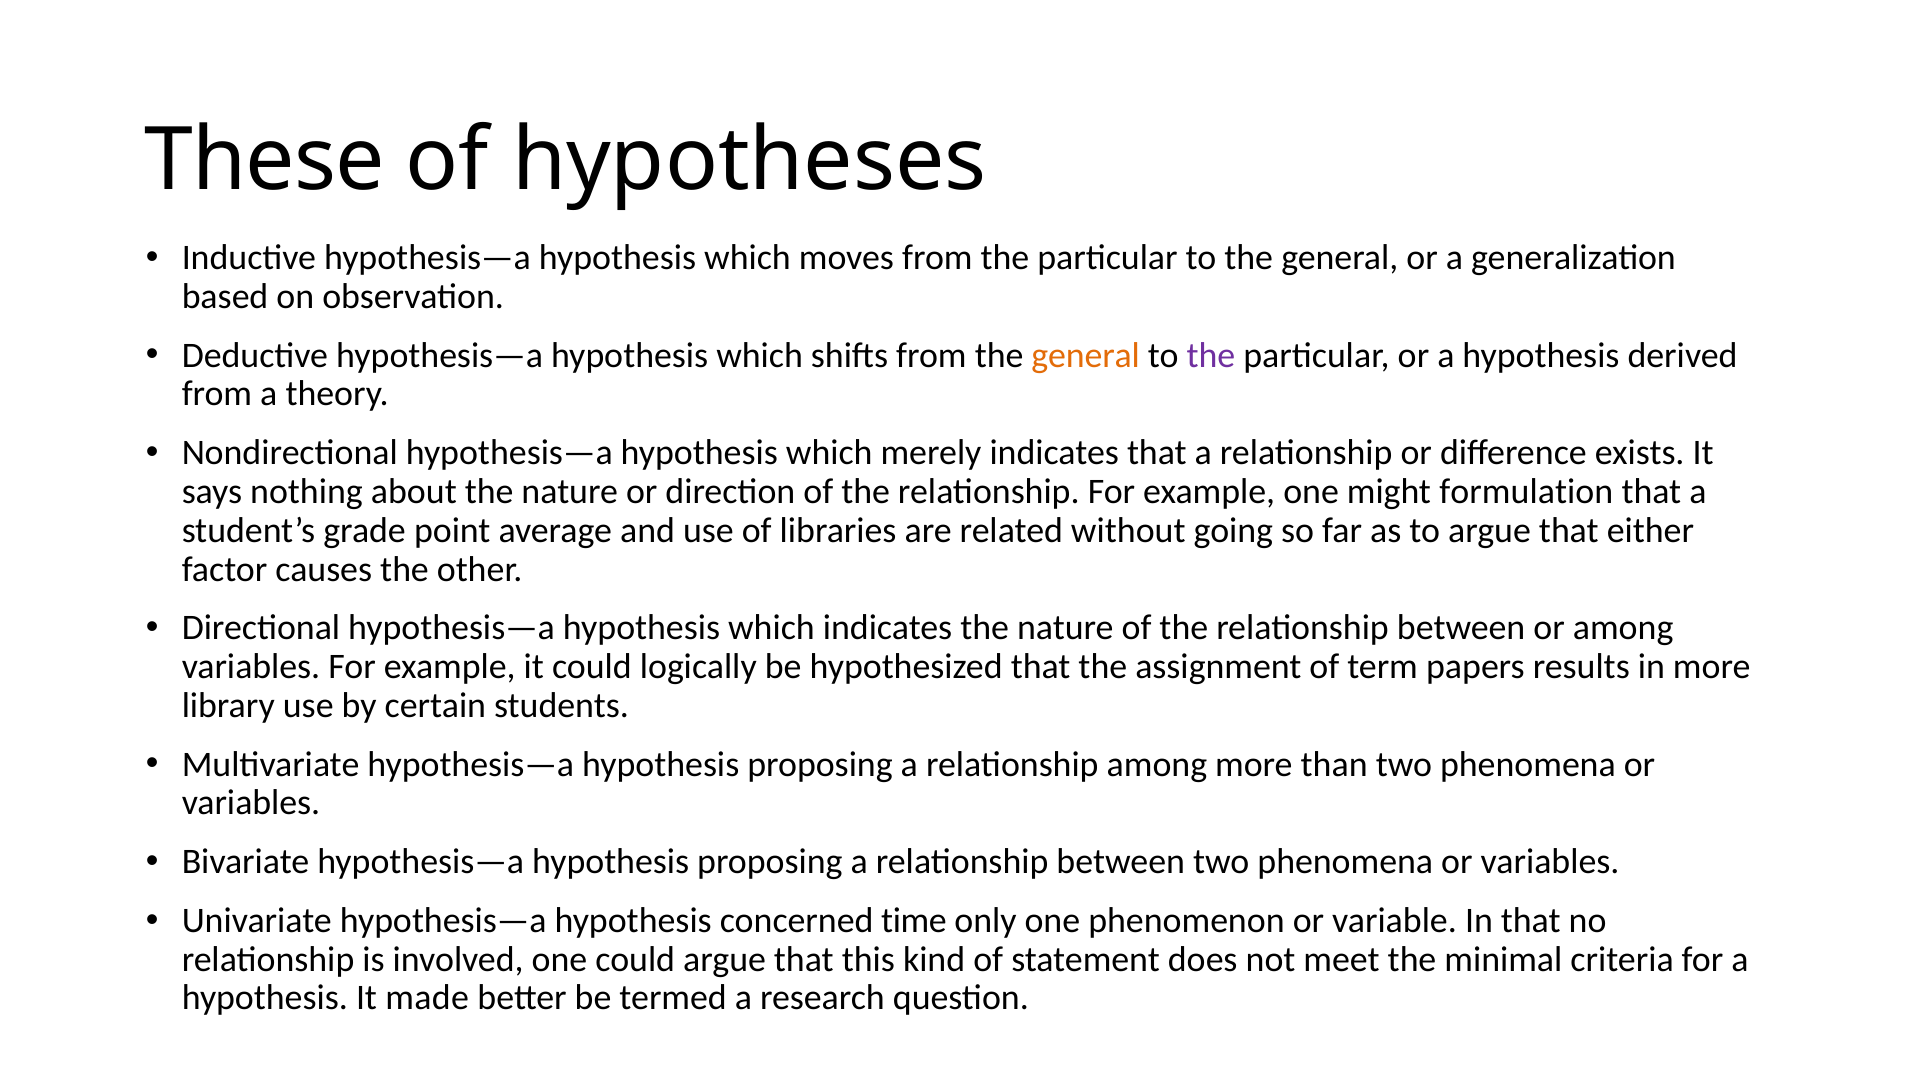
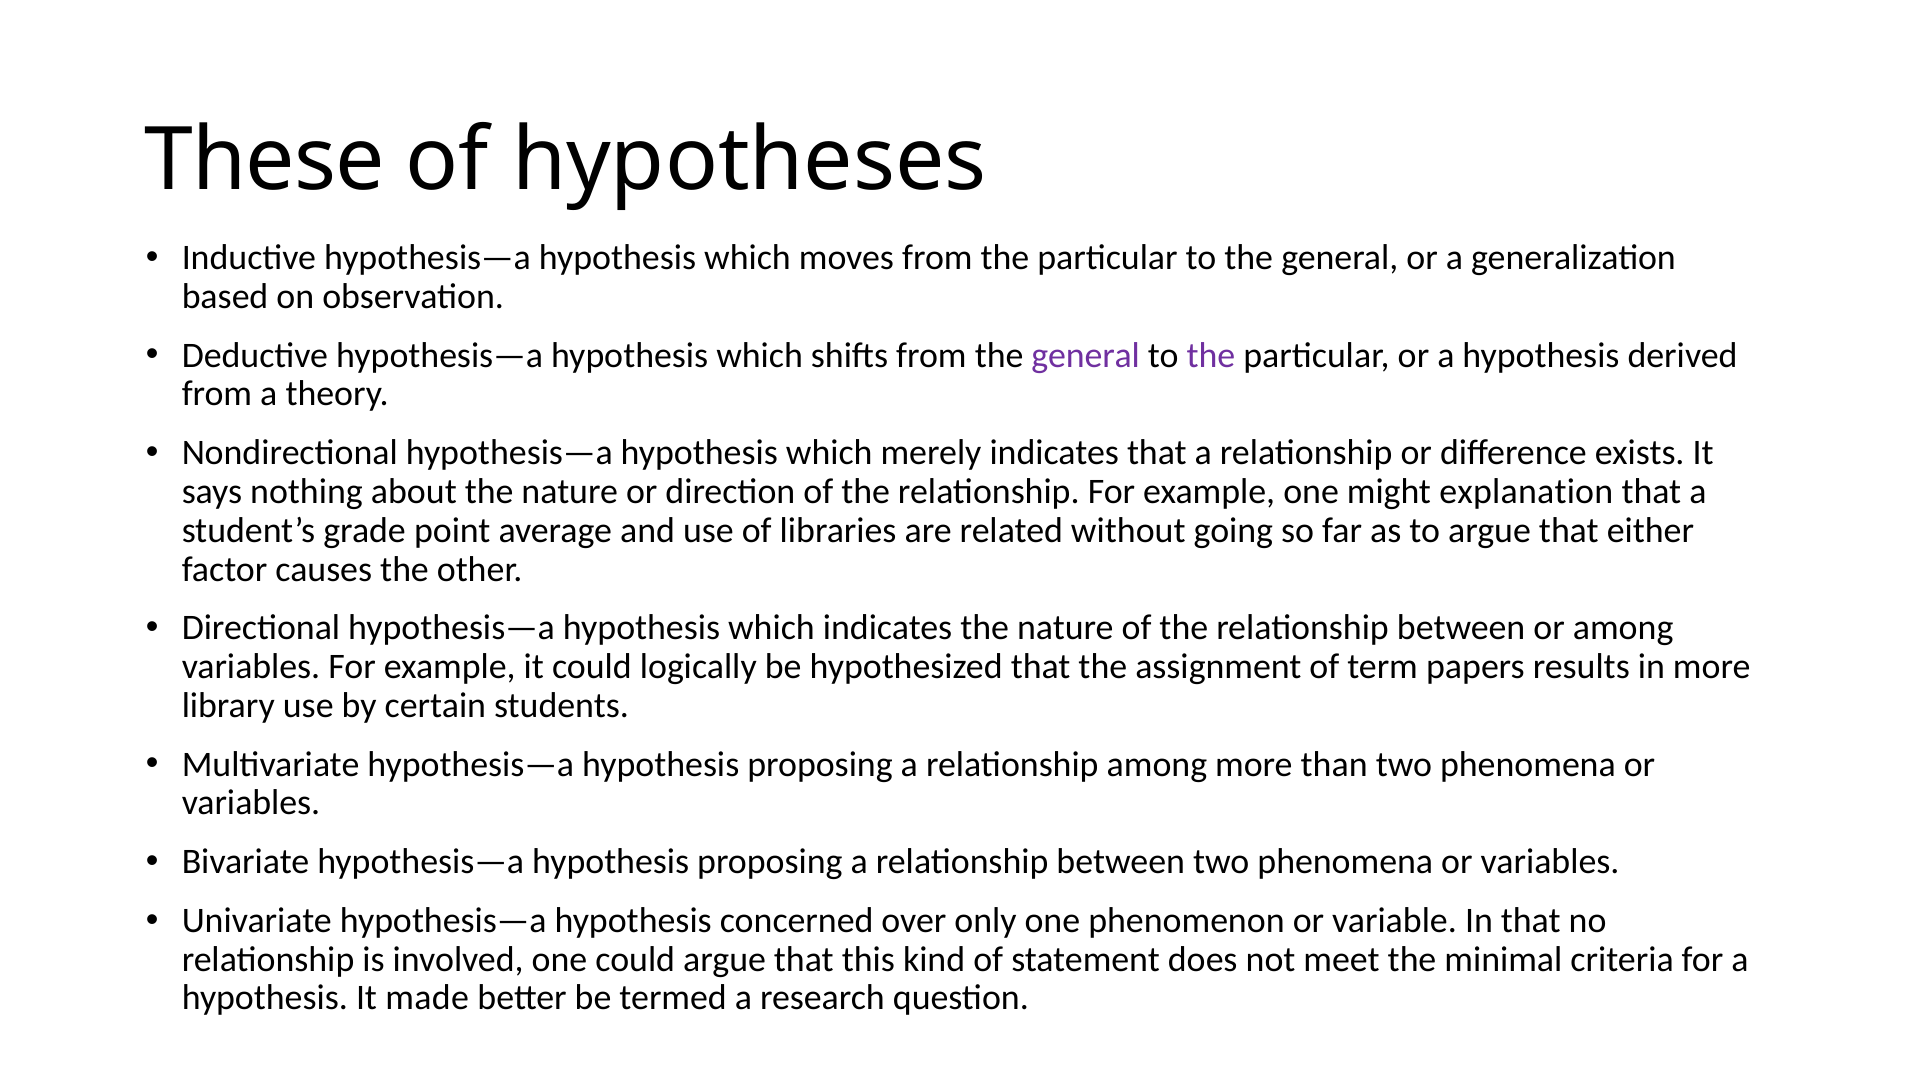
general colour: orange -> purple (1086, 355)
formulation: formulation -> explanation (1526, 491)
time: time -> over (914, 920)
